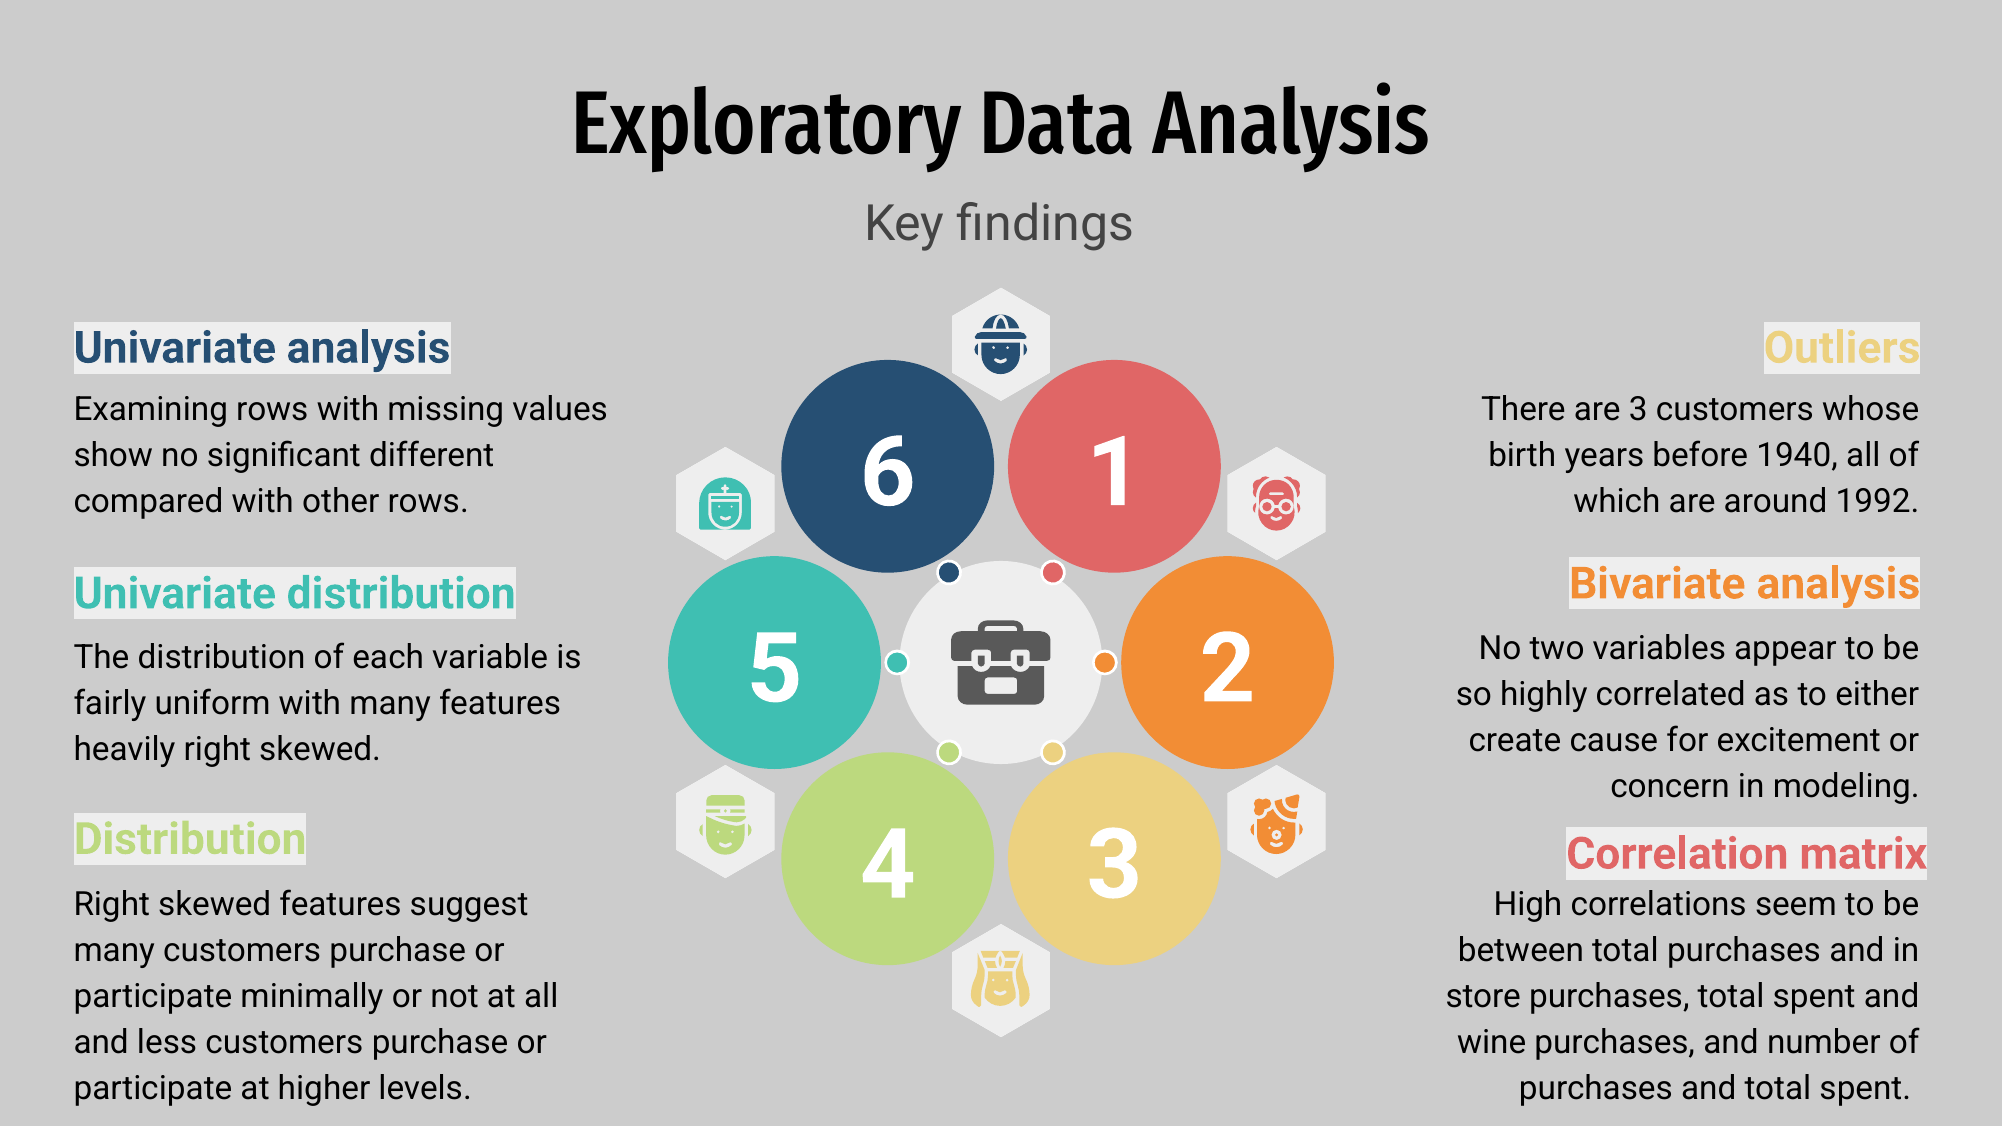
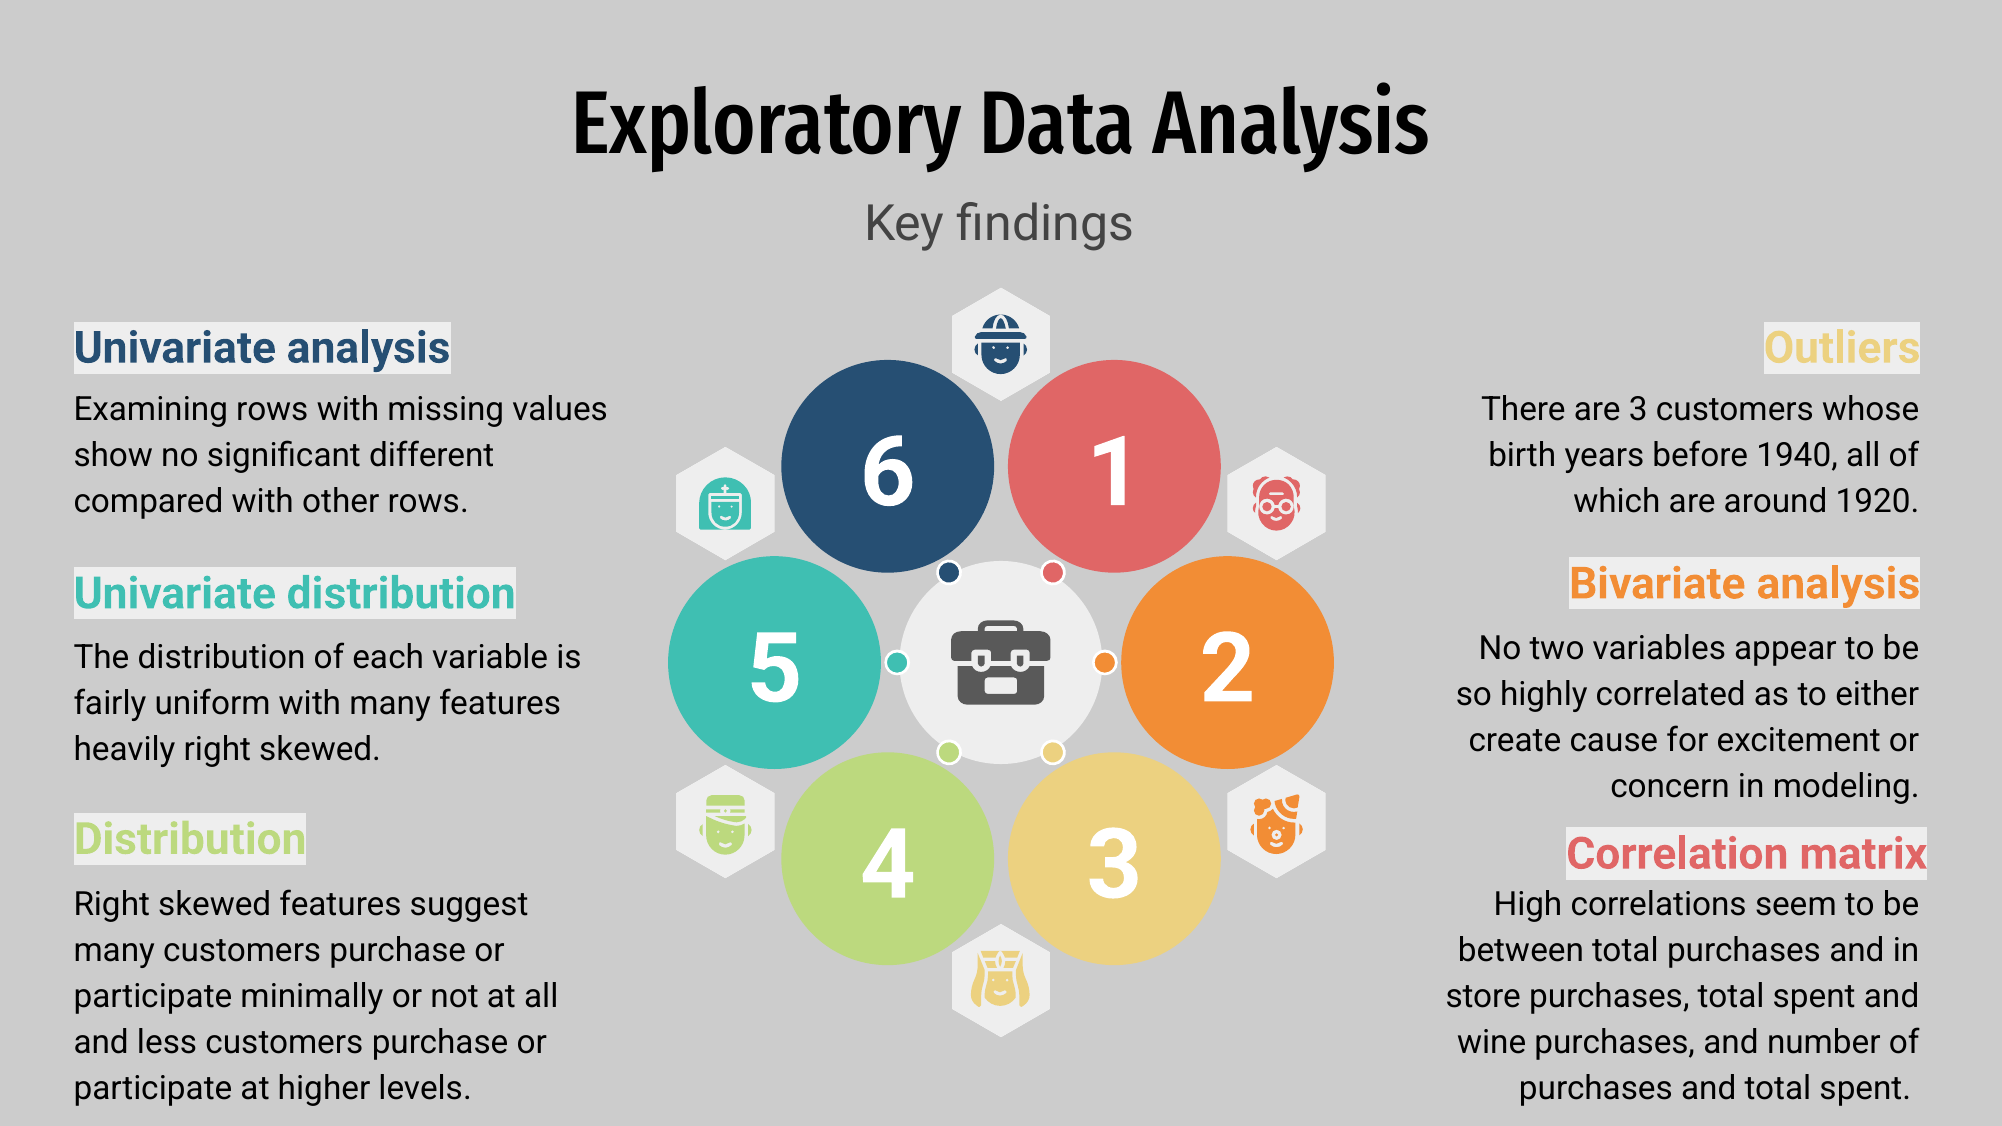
1992: 1992 -> 1920 (1877, 502)
